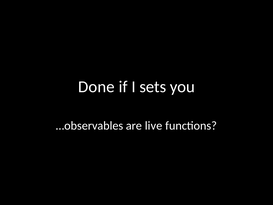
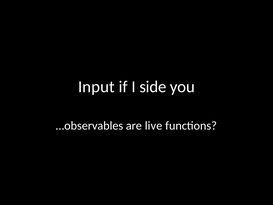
Done: Done -> Input (96, 87)
sets: sets -> side (153, 87)
